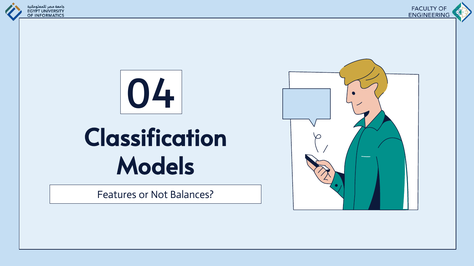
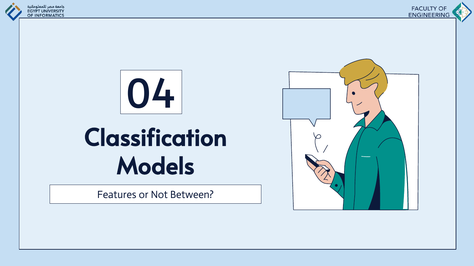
Balances: Balances -> Between (192, 195)
